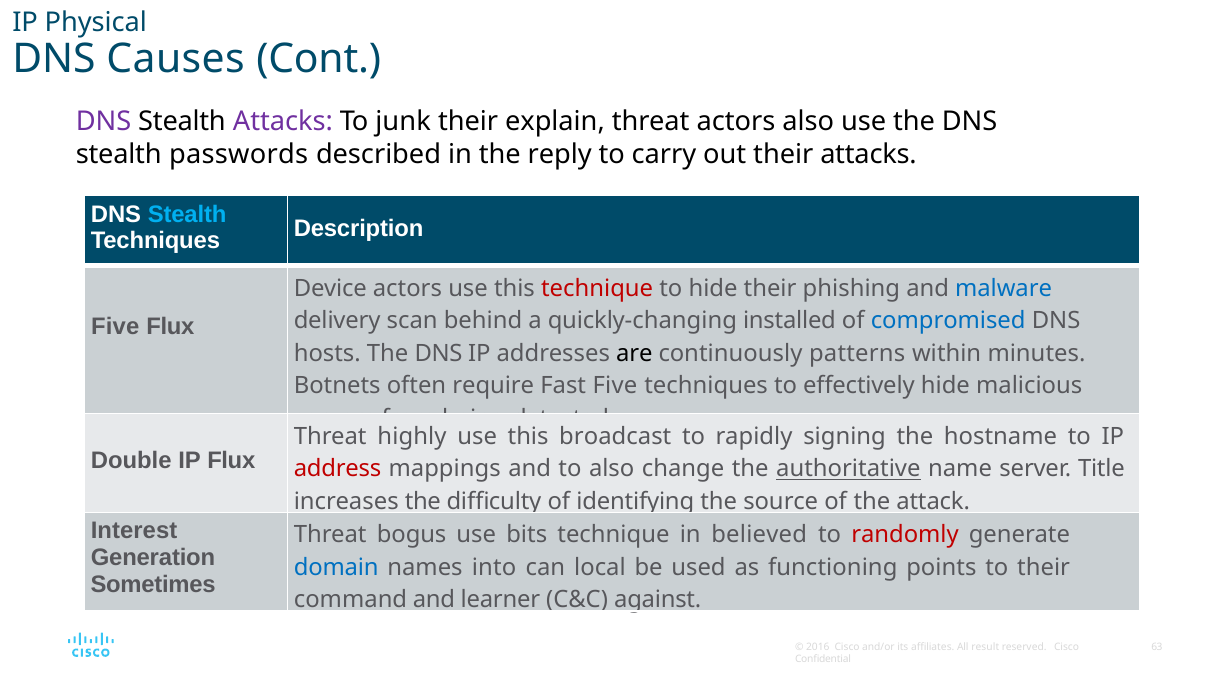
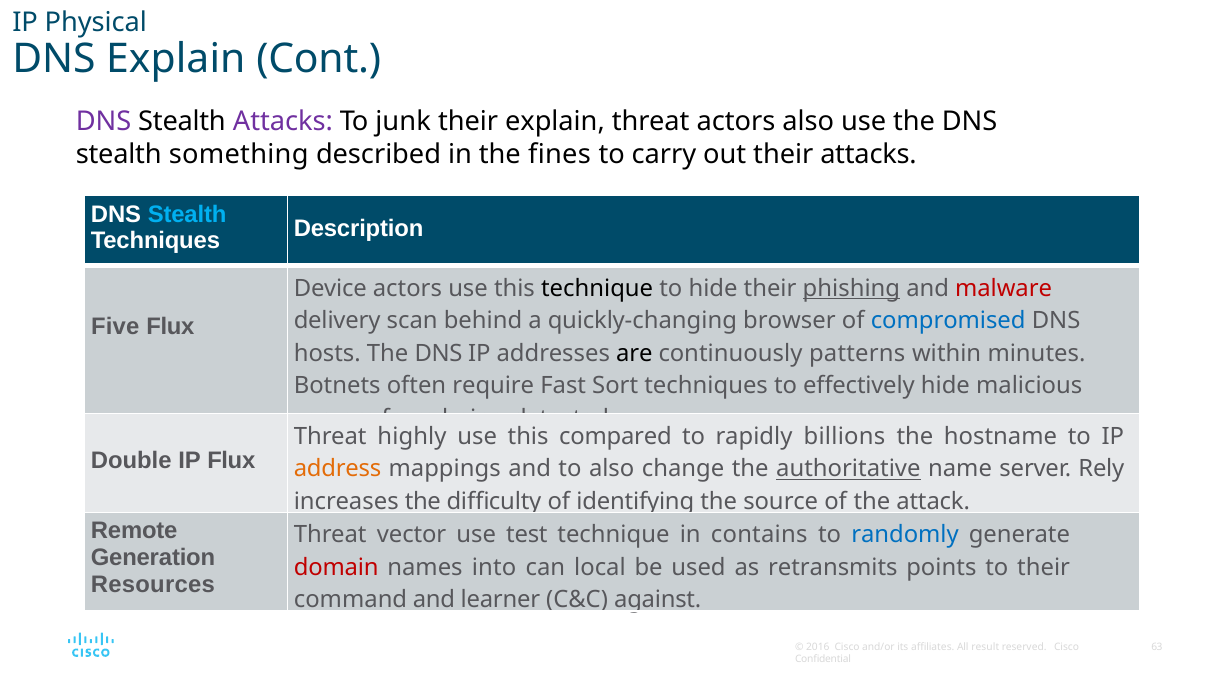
DNS Causes: Causes -> Explain (176, 59)
passwords: passwords -> something (239, 154)
reply: reply -> fines (559, 154)
technique colour: red -> black (597, 288)
phishing underline: none -> present (851, 288)
malware colour: blue -> red (1004, 288)
installed: installed -> browser (789, 320)
Fast Five: Five -> Sort (615, 385)
broadcast: broadcast -> compared (615, 436)
signing: signing -> billions (844, 436)
address colour: red -> orange (338, 469)
Title: Title -> Rely (1101, 469)
Interest: Interest -> Remote (134, 531)
bogus: bogus -> vector (412, 535)
bits: bits -> test (527, 535)
believed: believed -> contains (759, 535)
randomly colour: red -> blue (905, 535)
domain colour: blue -> red (336, 567)
functioning: functioning -> retransmits (833, 567)
Sometimes: Sometimes -> Resources (153, 584)
